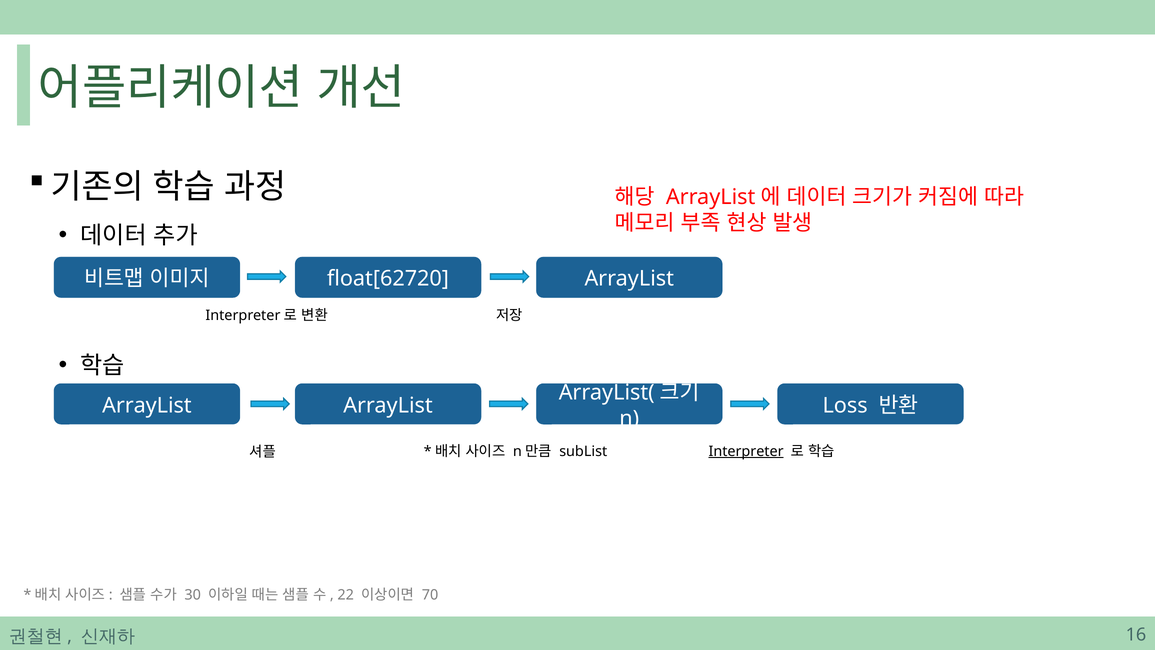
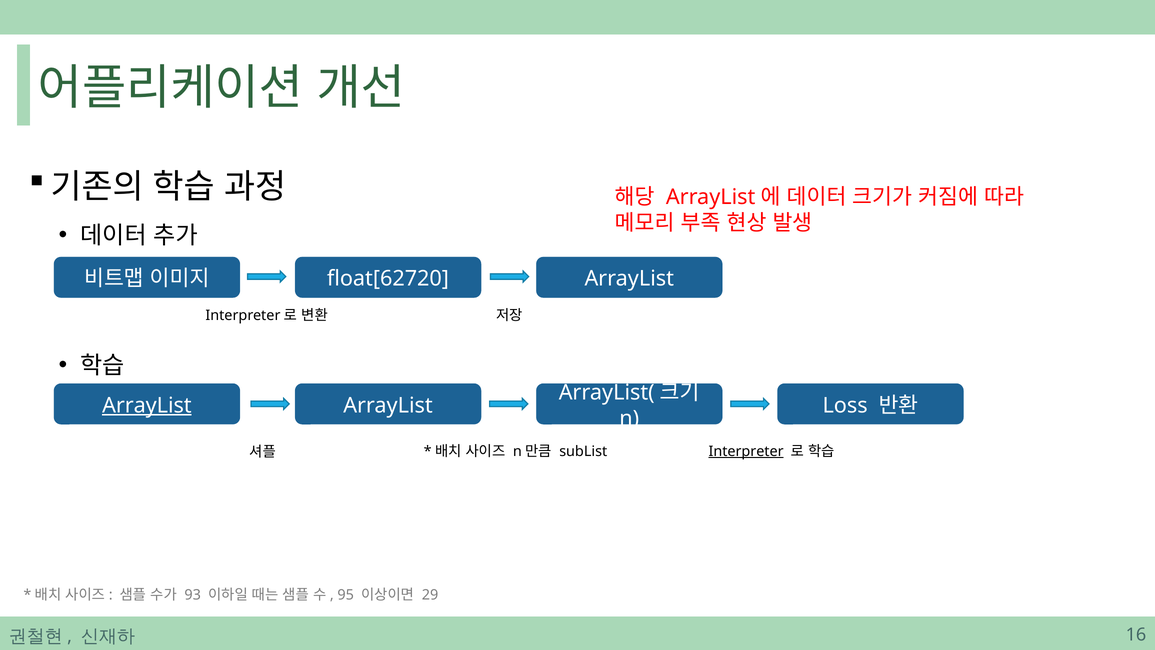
ArrayList underline: none -> present (147, 405)
30: 30 -> 93 (193, 595)
22: 22 -> 95 (346, 595)
70: 70 -> 29 (430, 595)
